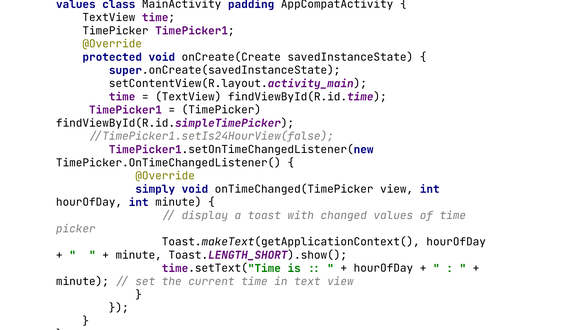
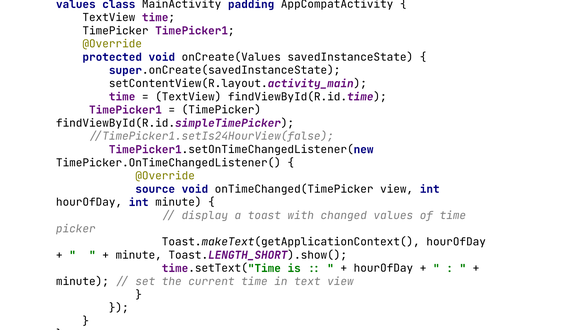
onCreate(Create: onCreate(Create -> onCreate(Values (231, 57)
simply: simply -> source (155, 190)
